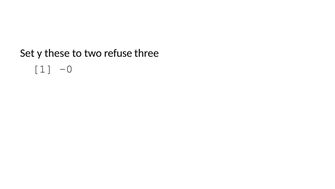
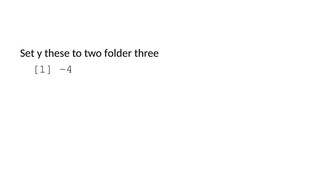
refuse: refuse -> folder (118, 53)
-0: -0 -> -4 (66, 69)
